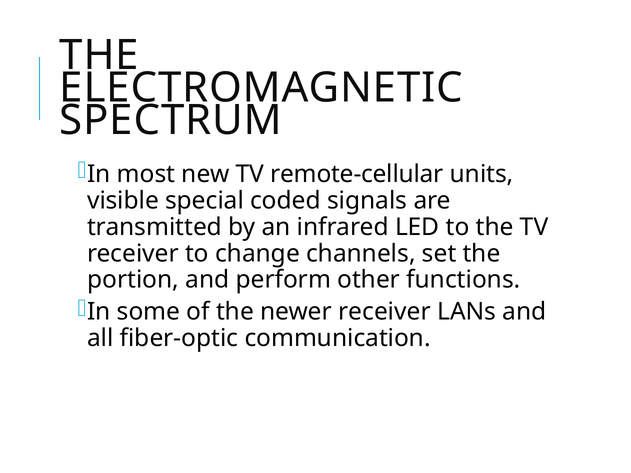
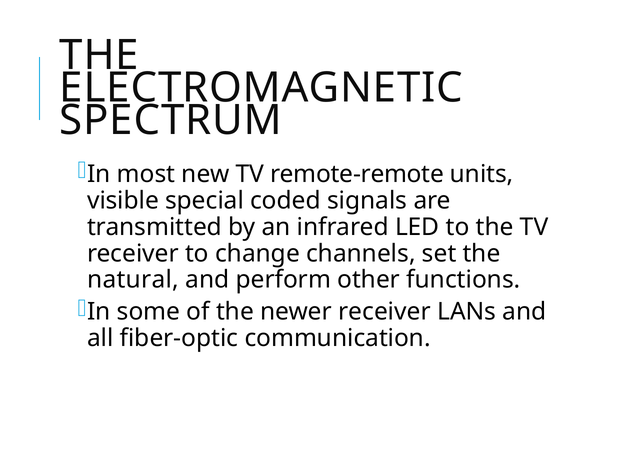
remote-cellular: remote-cellular -> remote-remote (357, 174)
portion: portion -> natural (133, 280)
